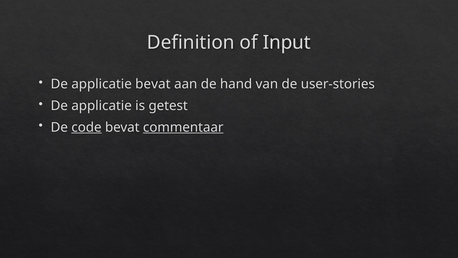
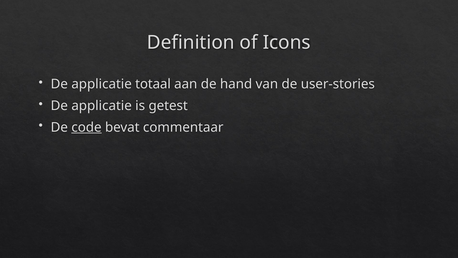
Input: Input -> Icons (287, 42)
applicatie bevat: bevat -> totaal (153, 84)
commentaar underline: present -> none (183, 127)
